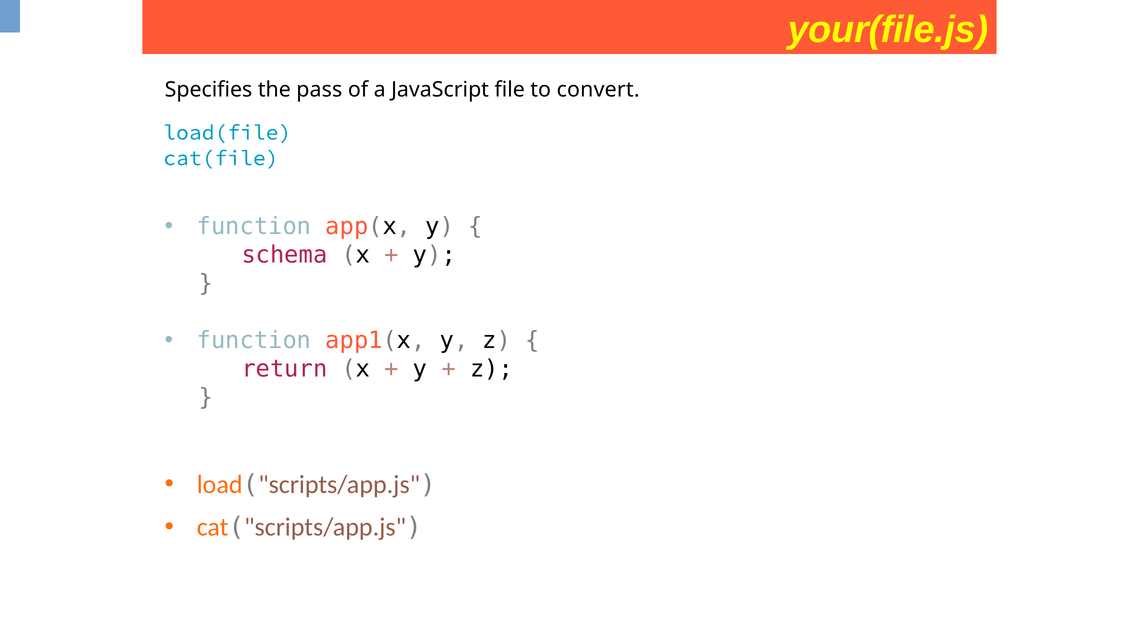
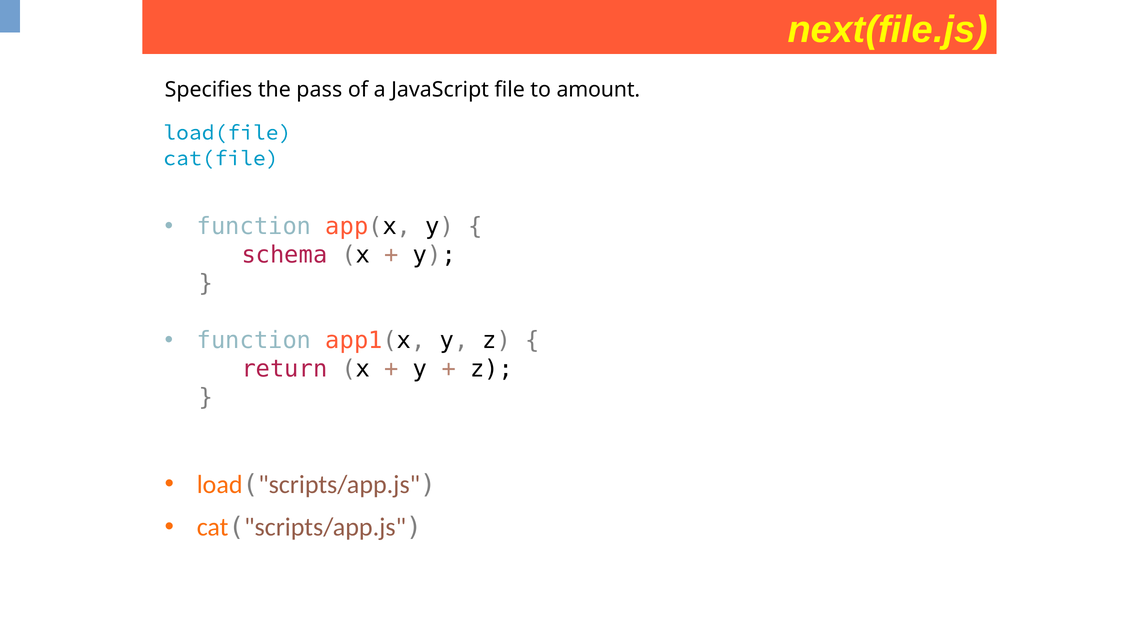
your(file.js: your(file.js -> next(file.js (888, 30)
convert: convert -> amount (598, 90)
